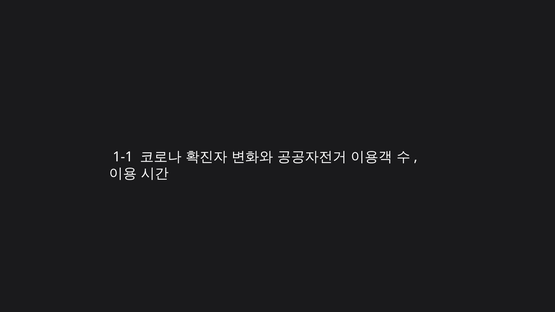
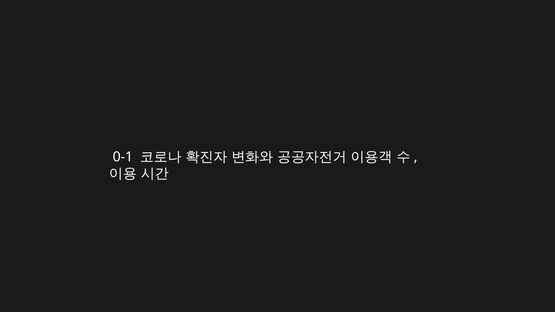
1-1: 1-1 -> 0-1 (123, 157)
